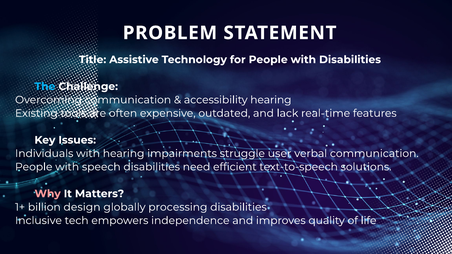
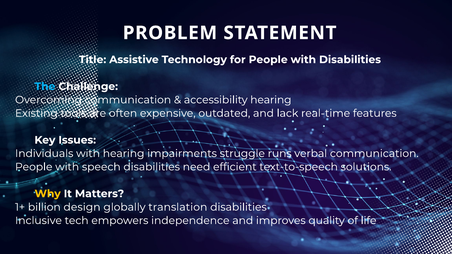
user: user -> runs (280, 154)
Why colour: pink -> yellow (48, 194)
processing: processing -> translation (178, 207)
